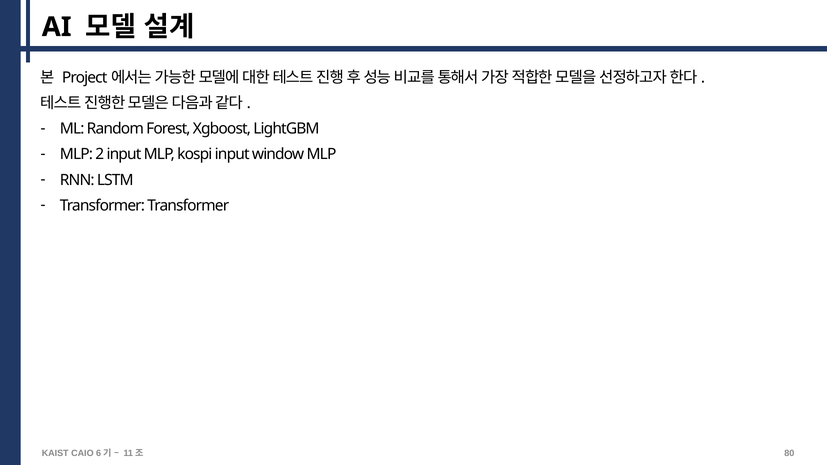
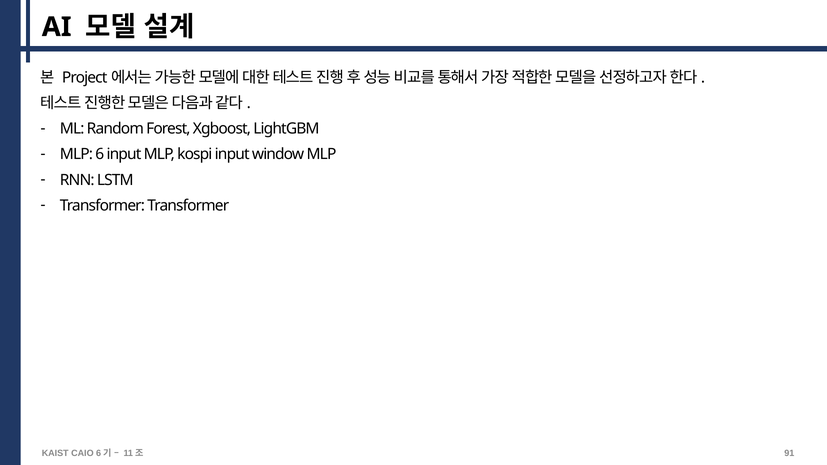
MLP 2: 2 -> 6 (100, 154)
80: 80 -> 91 (789, 454)
